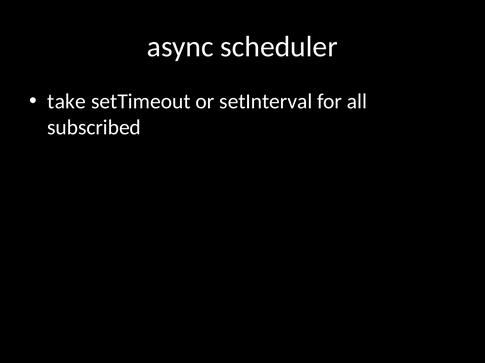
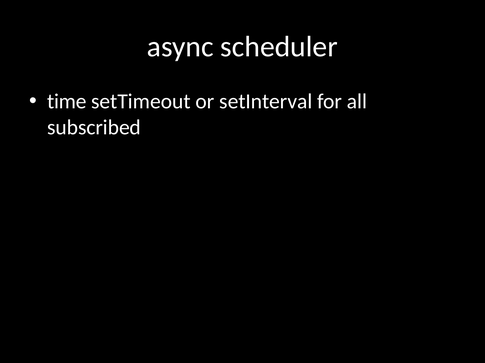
take: take -> time (67, 102)
